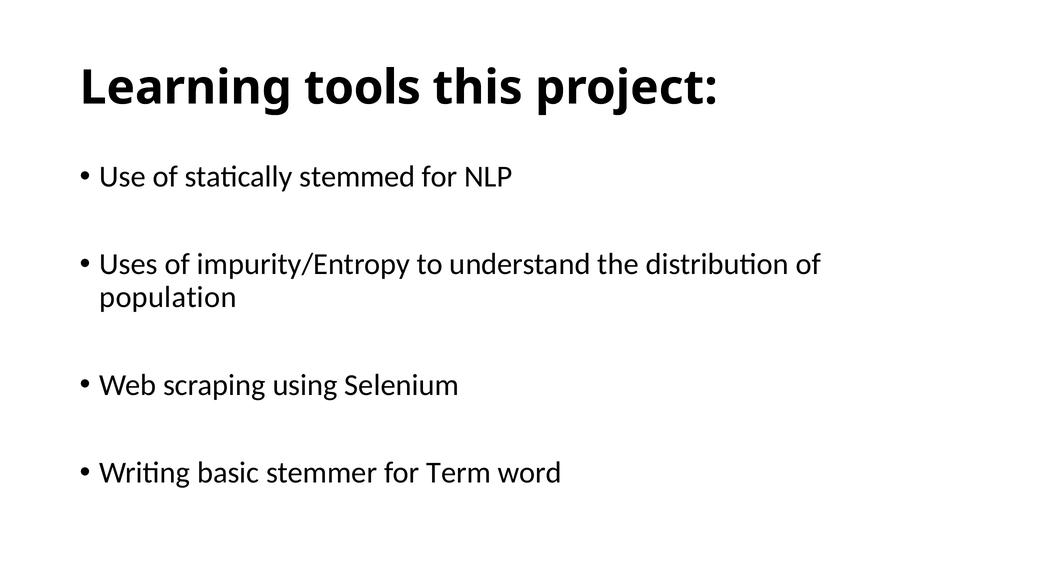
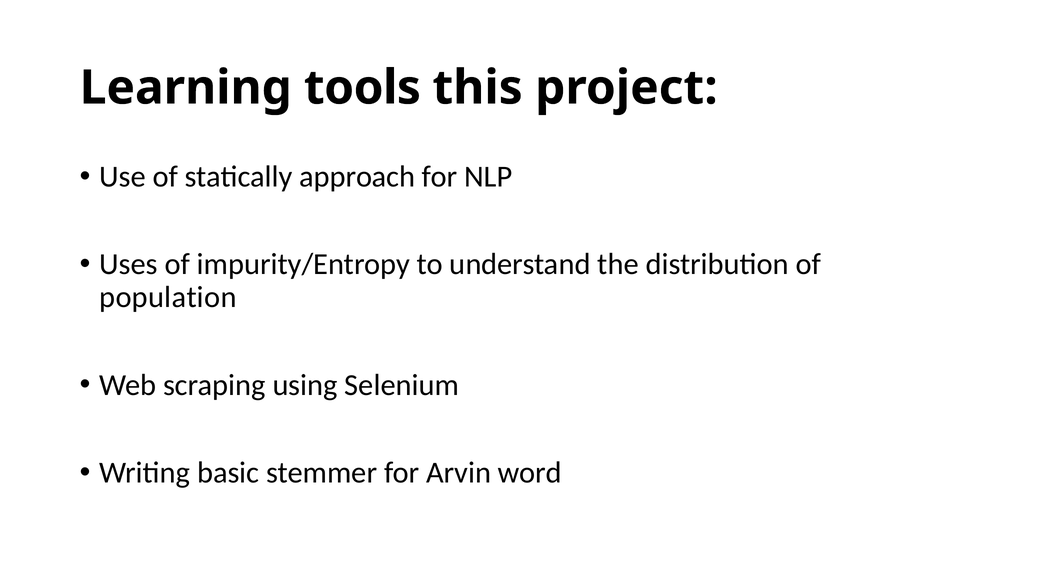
stemmed: stemmed -> approach (357, 177)
Term: Term -> Arvin (459, 472)
